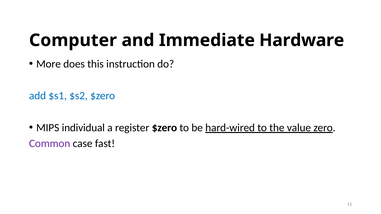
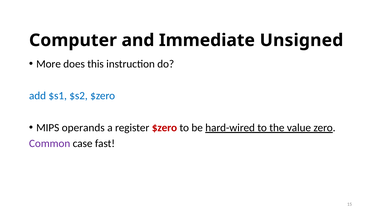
Hardware: Hardware -> Unsigned (301, 40)
individual: individual -> operands (83, 128)
$zero colour: black -> red (164, 128)
